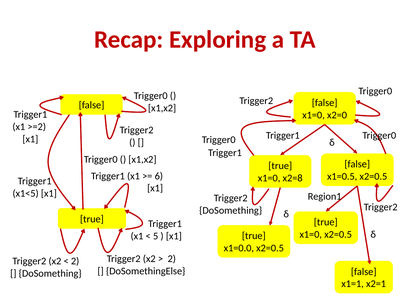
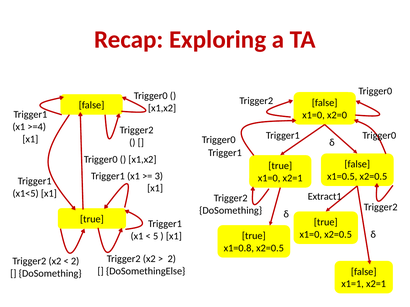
>=2: >=2 -> >=4 (37, 127)
6: 6 -> 3 (159, 176)
x1=0 x2=8: x2=8 -> x2=1 (293, 178)
Region1: Region1 -> Extract1 (325, 197)
x1=0.0: x1=0.0 -> x1=0.8 (239, 249)
